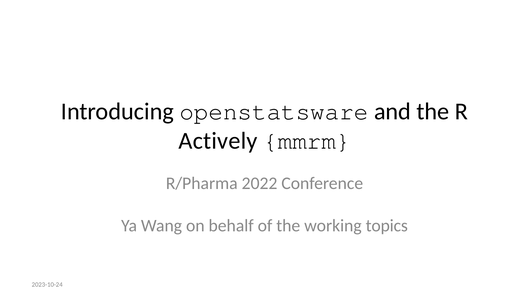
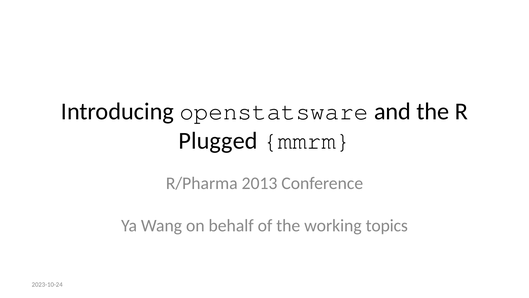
Actively: Actively -> Plugged (218, 141)
2022: 2022 -> 2013 (260, 183)
